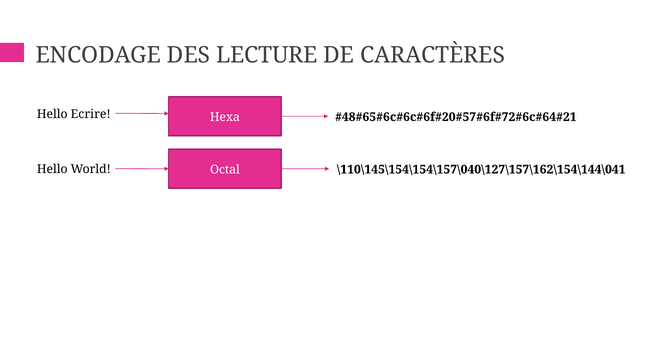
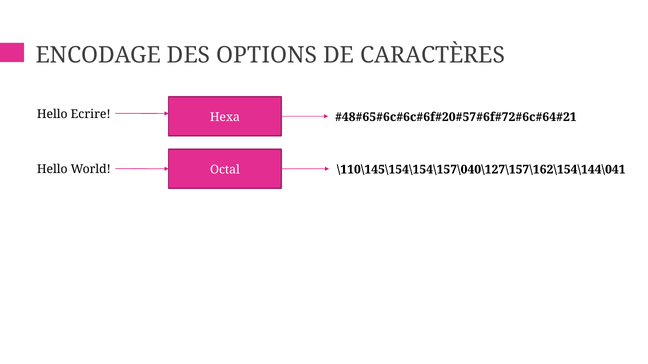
LECTURE: LECTURE -> OPTIONS (267, 55)
